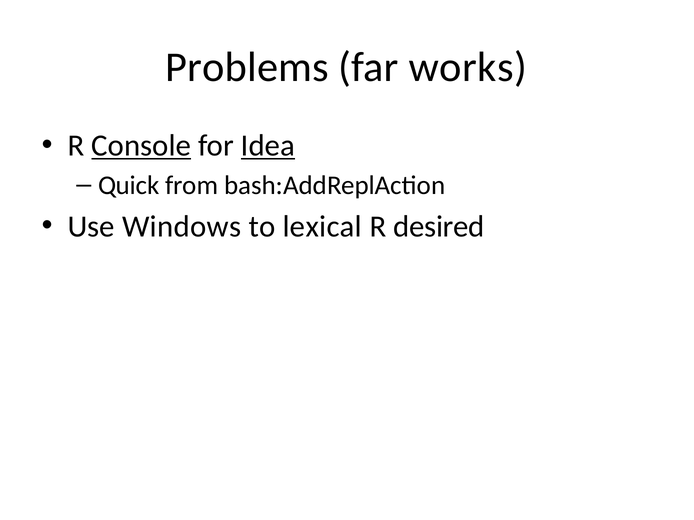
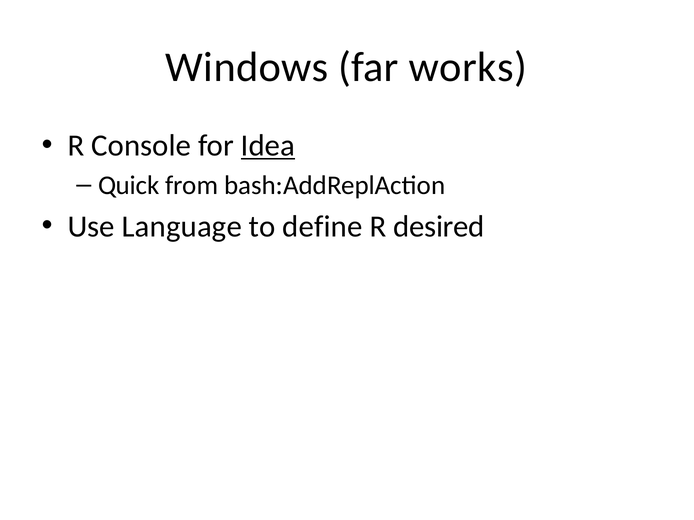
Problems: Problems -> Windows (247, 67)
Console underline: present -> none (141, 146)
Windows: Windows -> Language (182, 227)
lexical: lexical -> define (322, 227)
